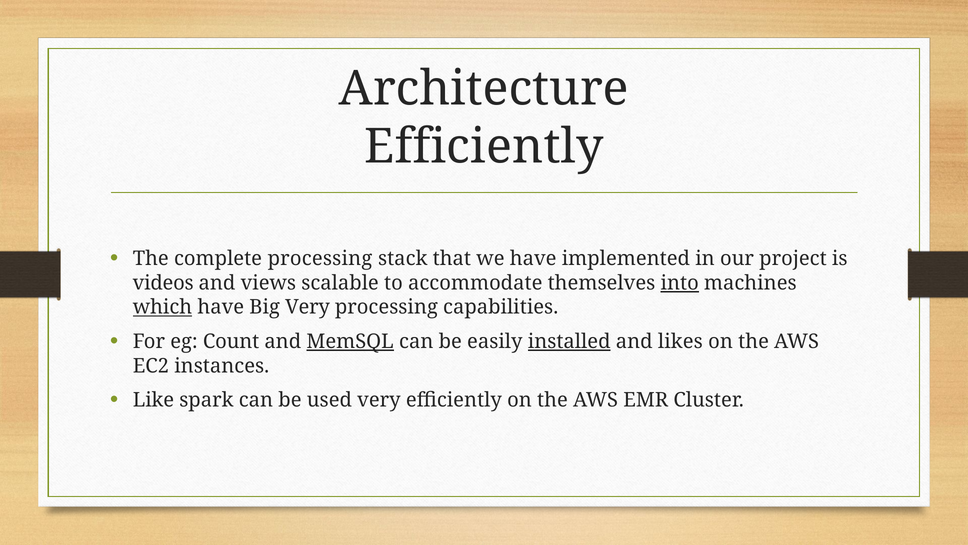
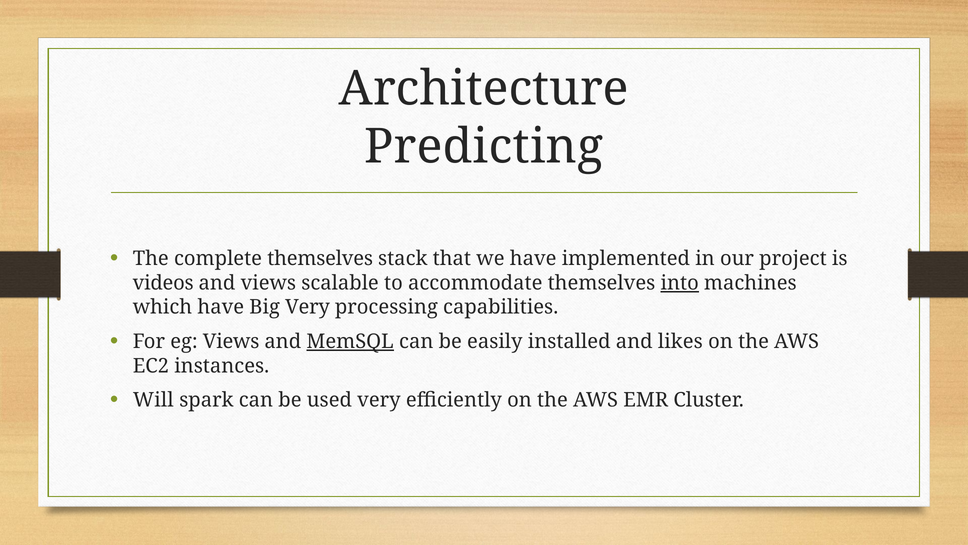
Efficiently: Efficiently -> Predicting (484, 147)
complete processing: processing -> themselves (320, 259)
which underline: present -> none (162, 307)
eg Count: Count -> Views (231, 341)
installed underline: present -> none (569, 341)
Like: Like -> Will (153, 400)
